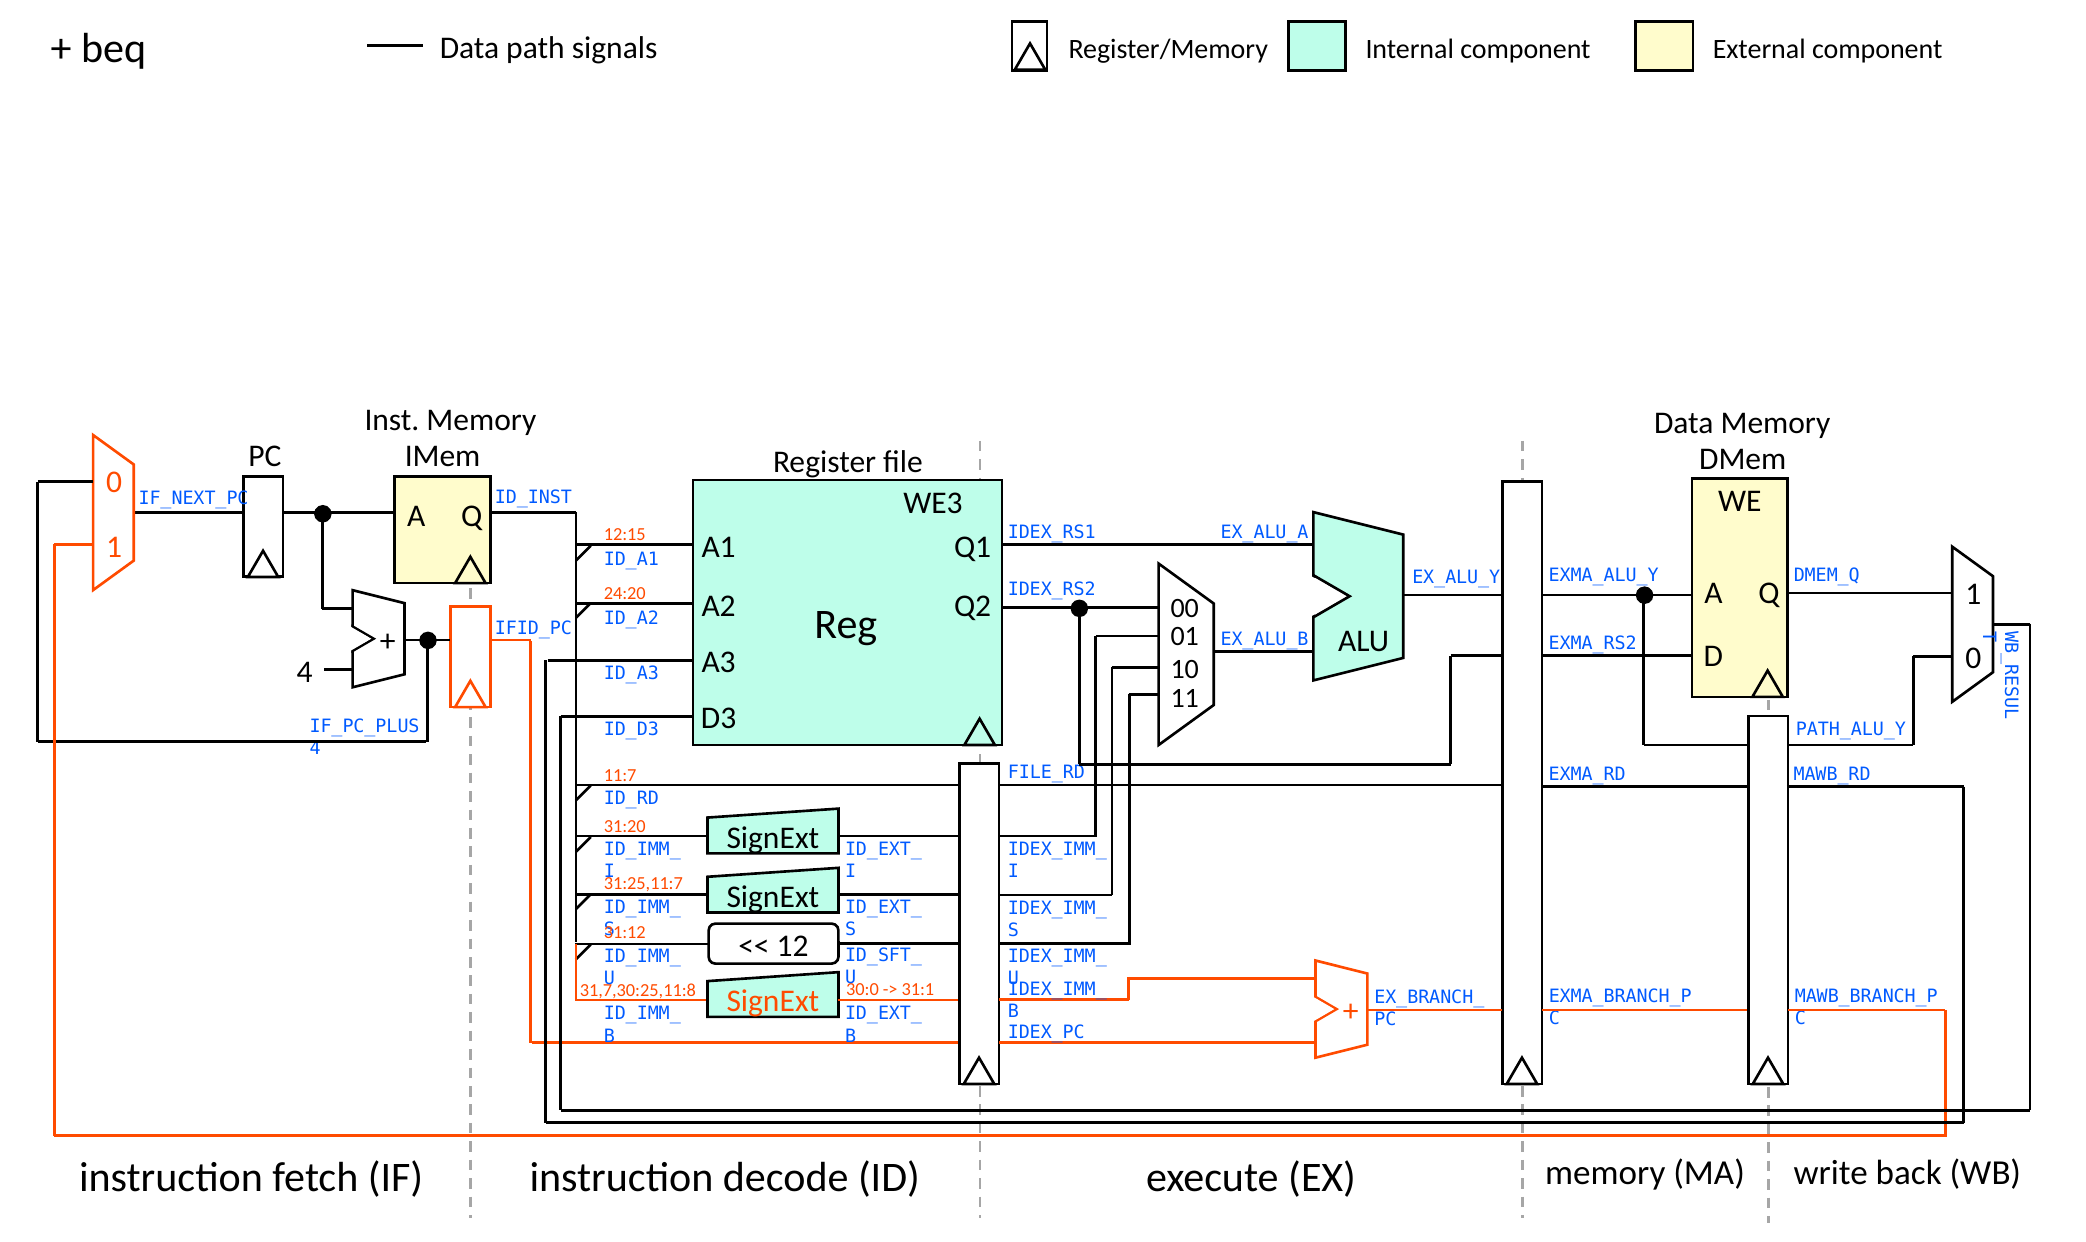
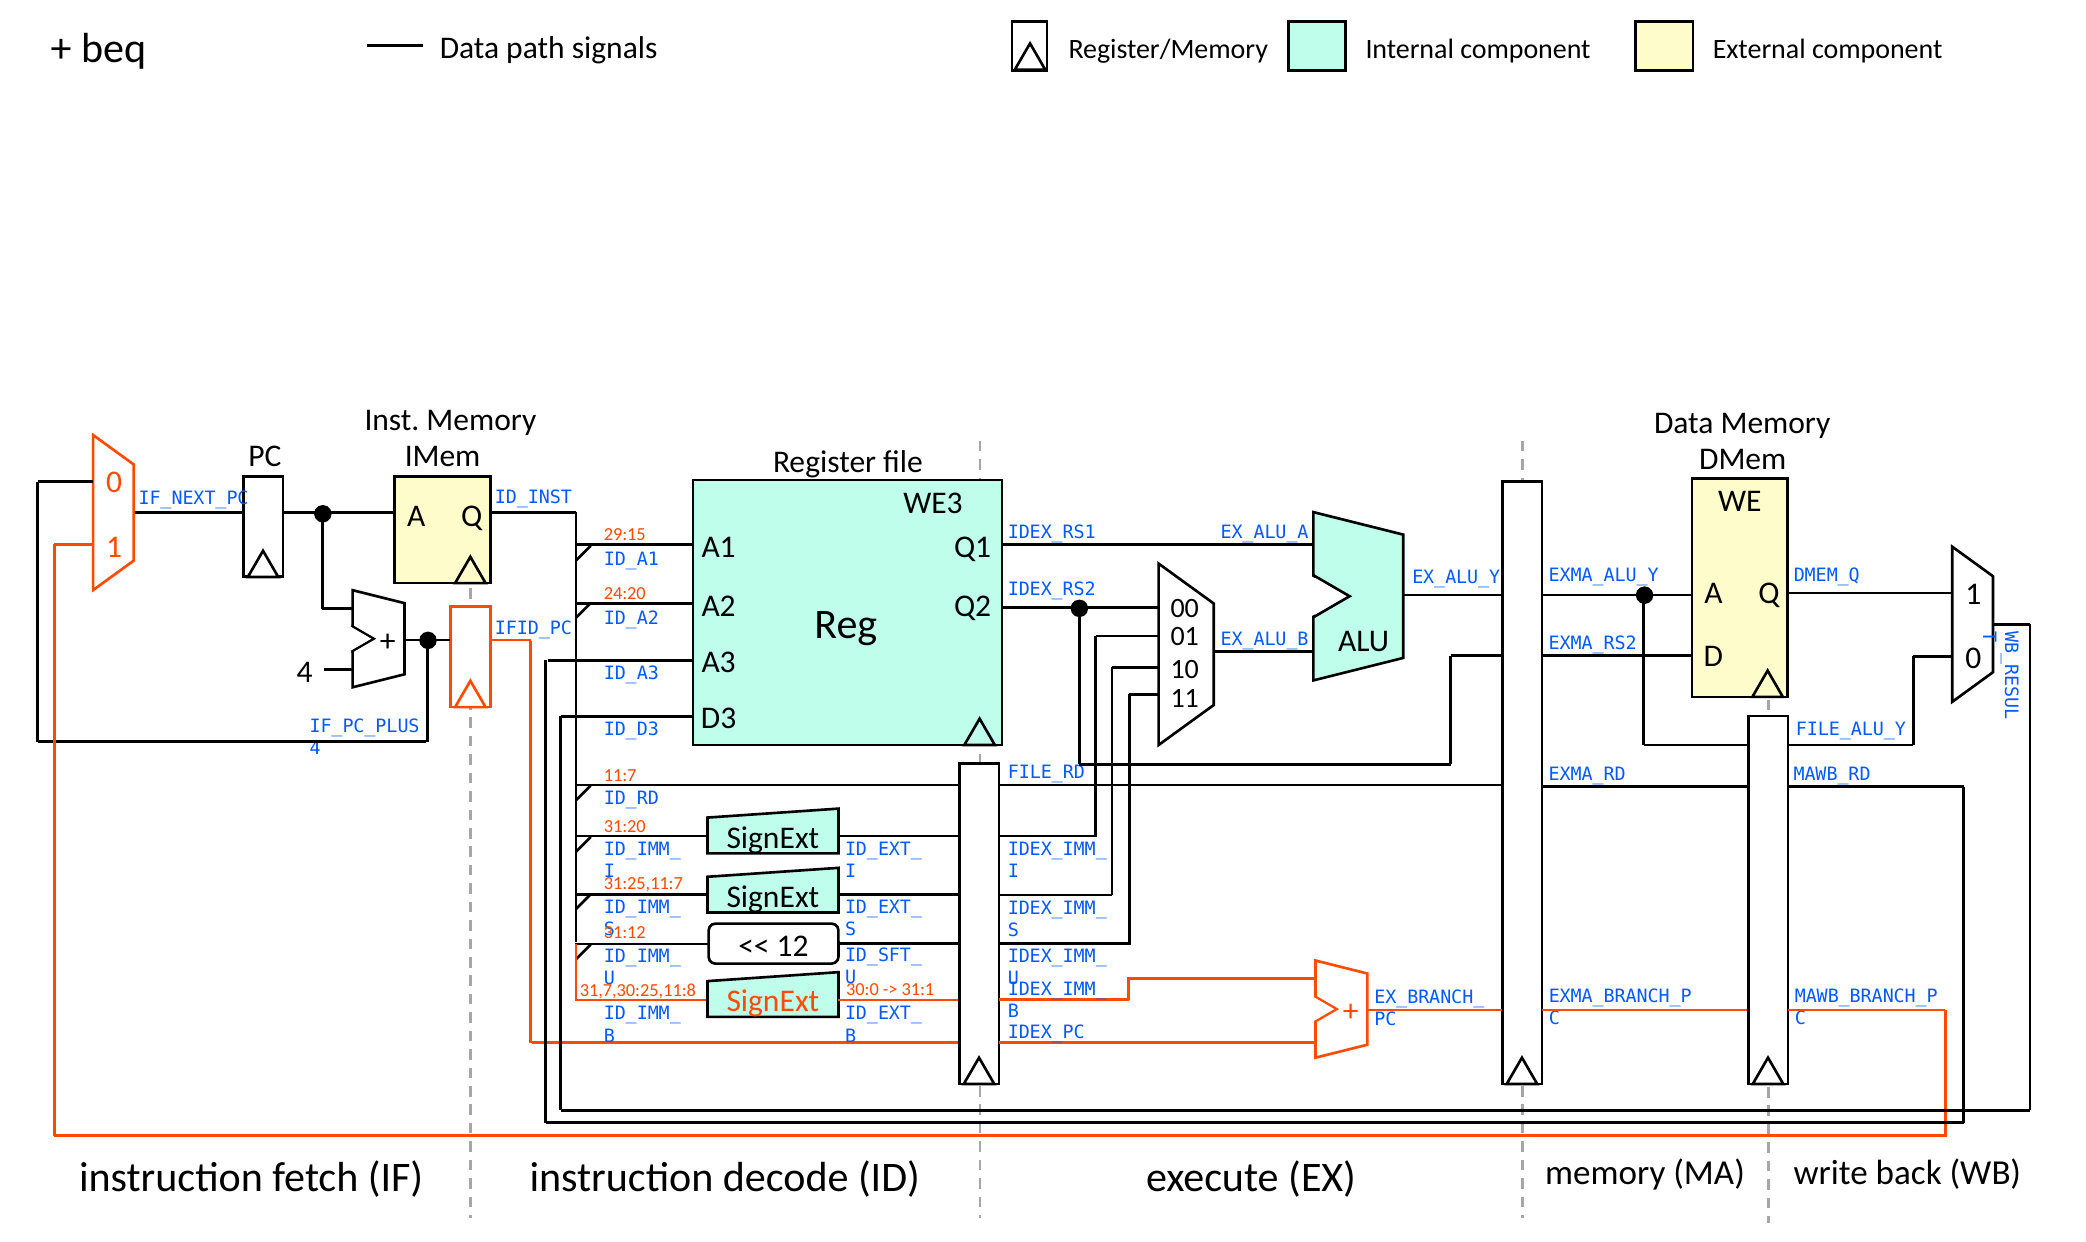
12:15: 12:15 -> 29:15 (625, 534)
PATH_ALU_Y: PATH_ALU_Y -> FILE_ALU_Y (1851, 730)
